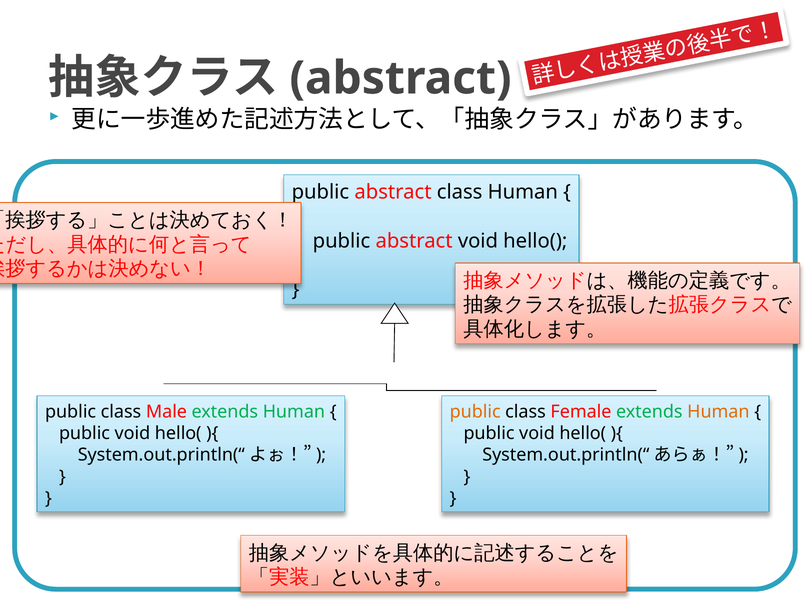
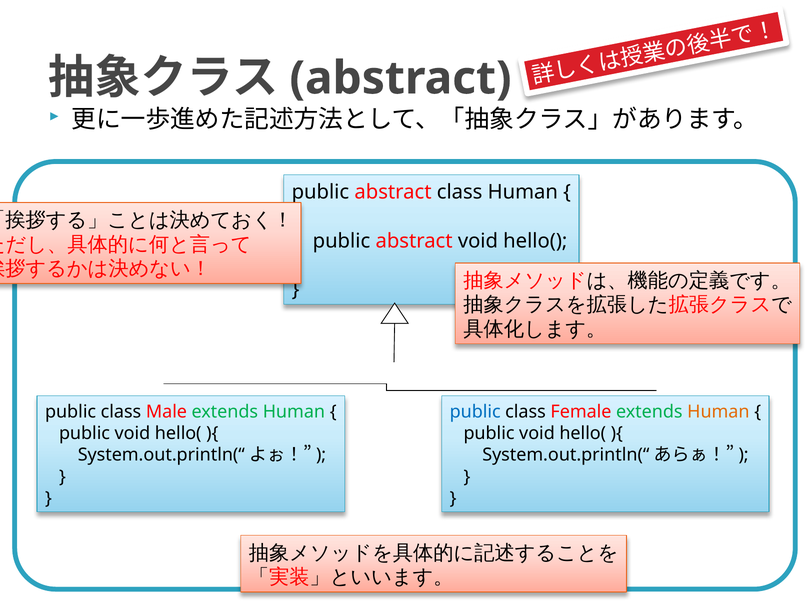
public colour: orange -> blue (475, 412)
